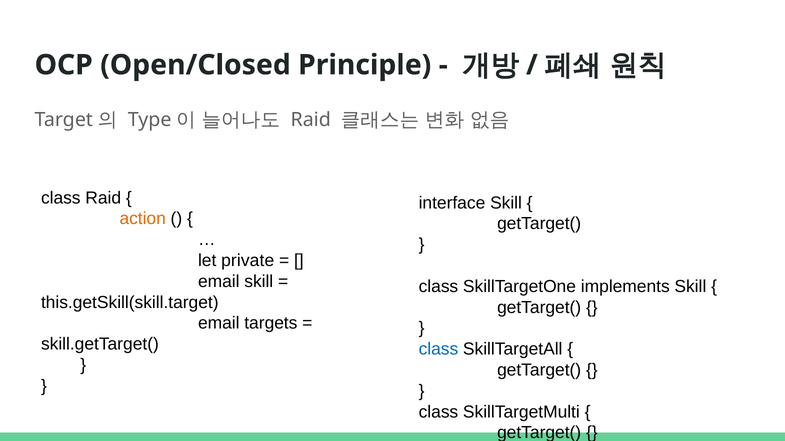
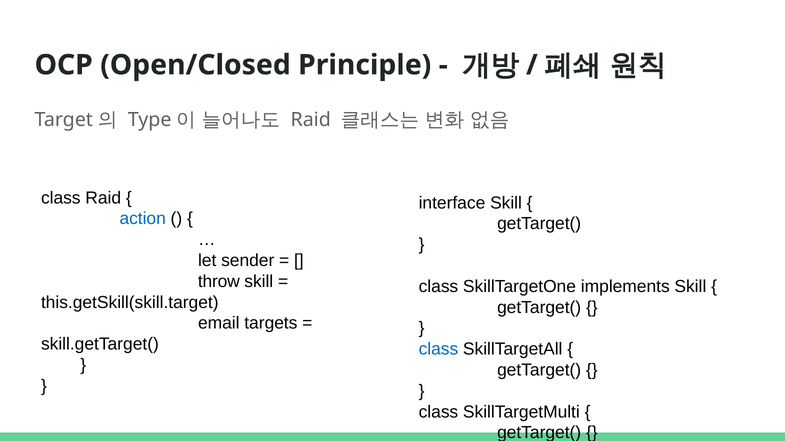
action colour: orange -> blue (143, 219)
private: private -> sender (248, 261)
email: email -> throw (219, 282)
